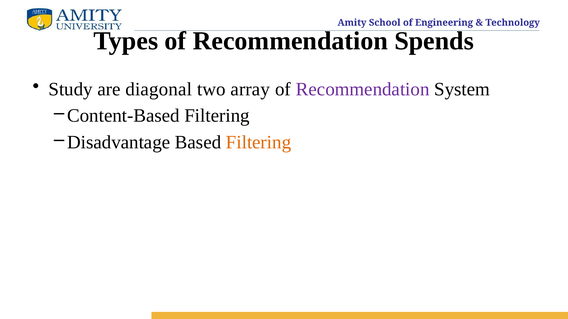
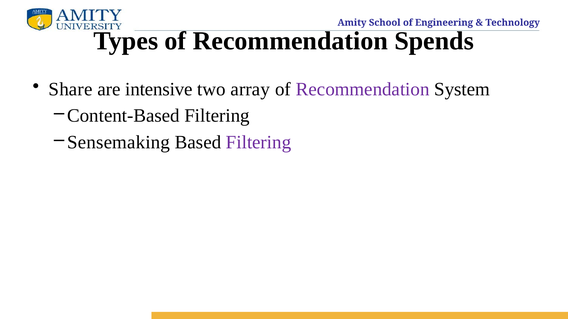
Study: Study -> Share (71, 89)
diagonal: diagonal -> intensive (159, 89)
Disadvantage: Disadvantage -> Sensemaking (119, 142)
Filtering colour: orange -> purple (259, 142)
